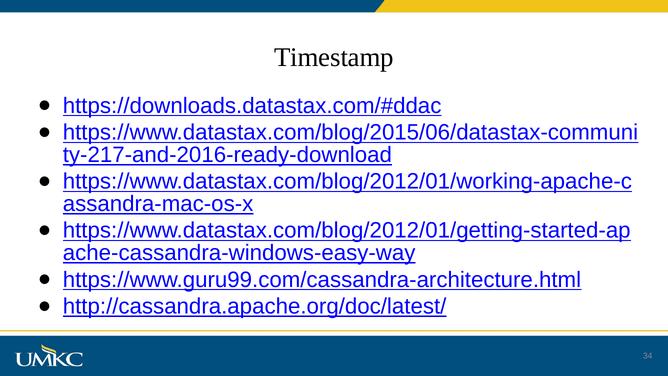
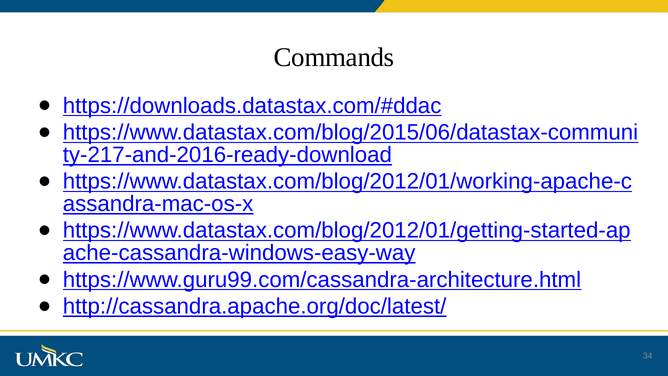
Timestamp: Timestamp -> Commands (334, 57)
